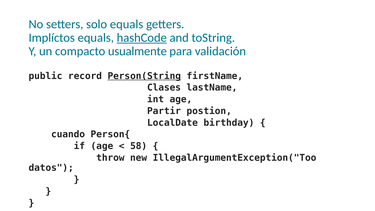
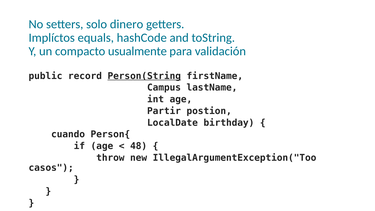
solo equals: equals -> dinero (127, 24)
hashCode underline: present -> none (142, 38)
Clases: Clases -> Campus (164, 88)
58: 58 -> 48 (139, 146)
datos: datos -> casos (51, 168)
